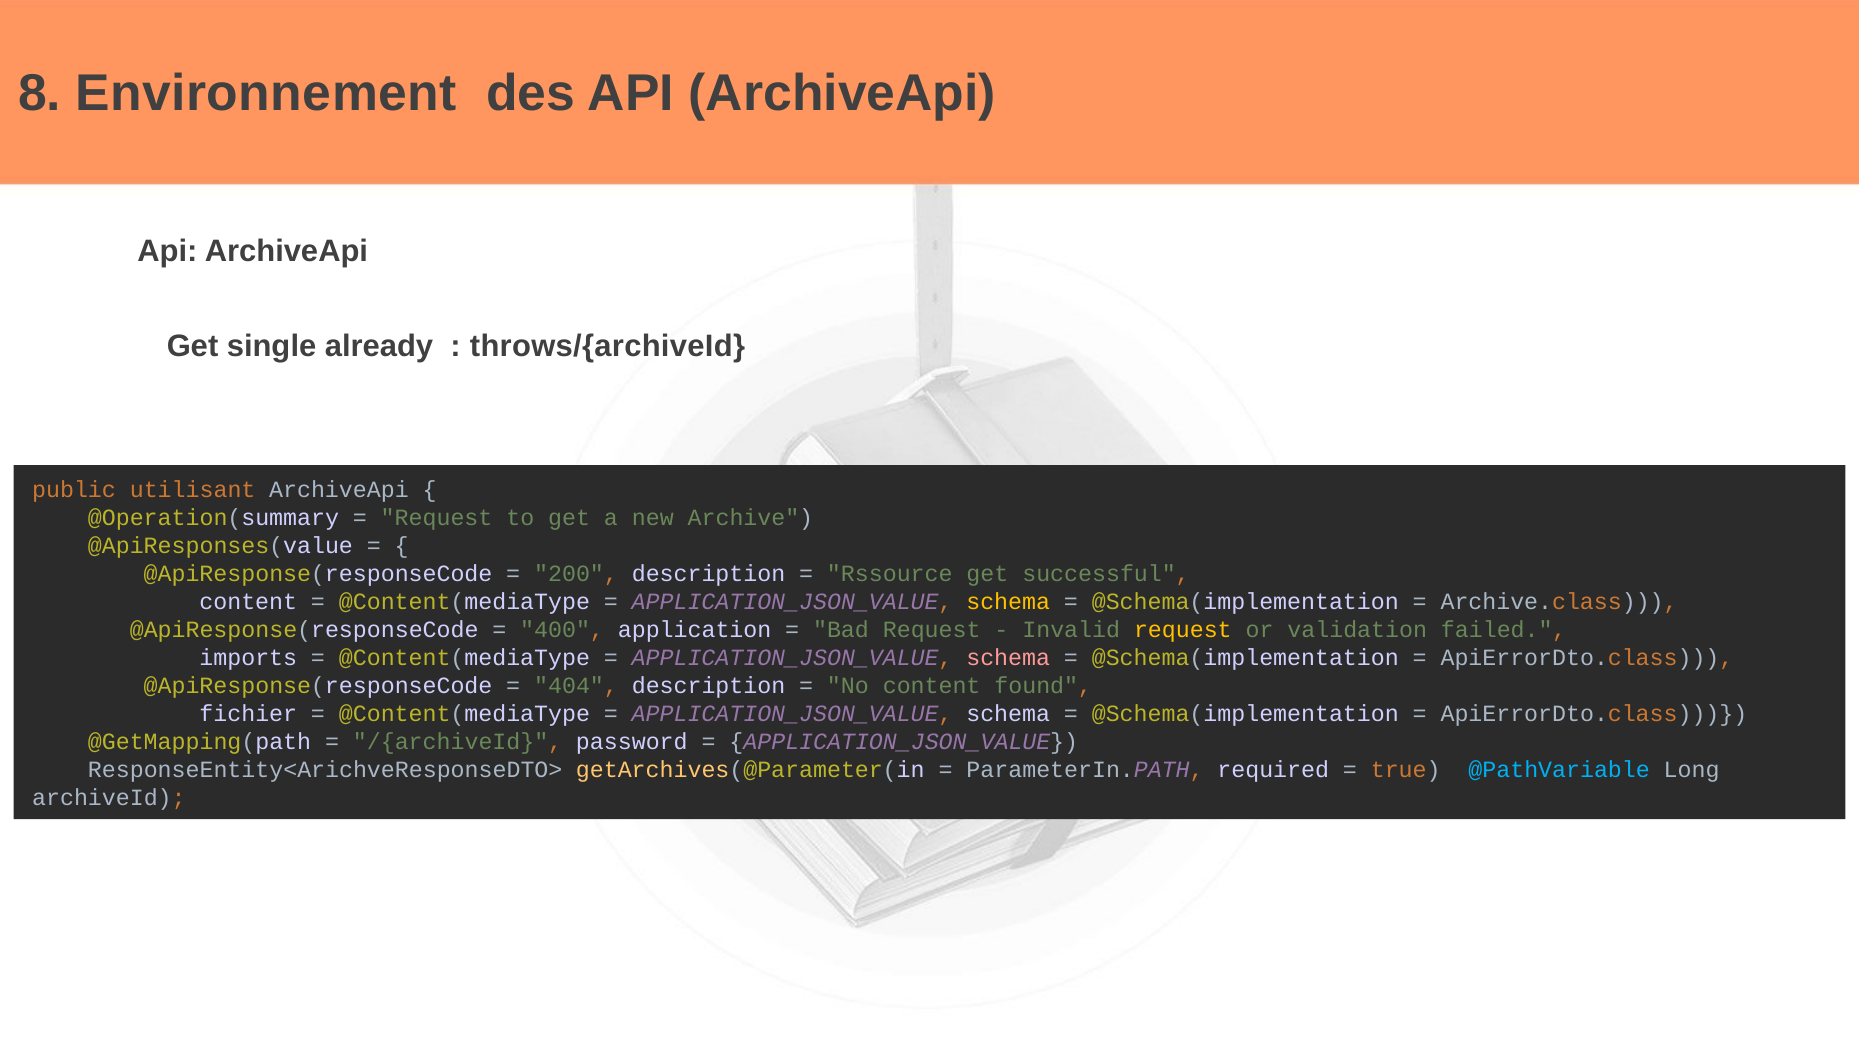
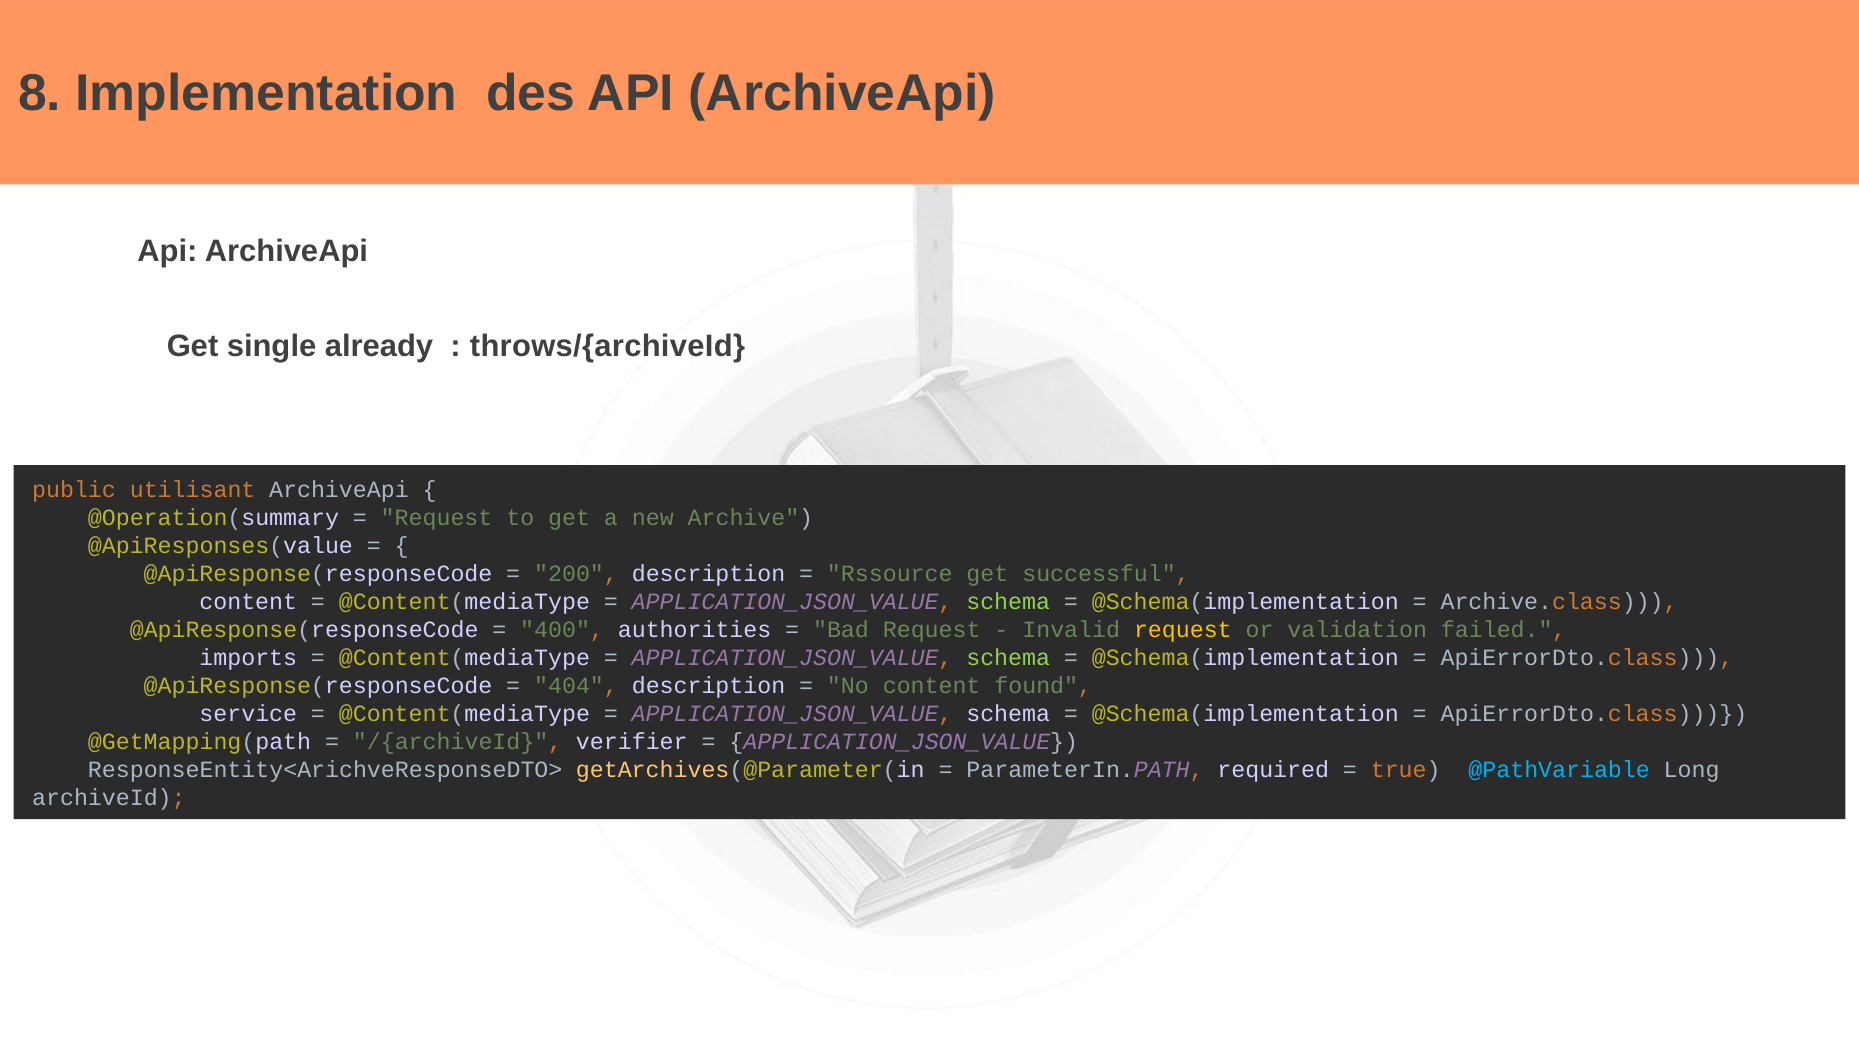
Environnement: Environnement -> Implementation (266, 93)
schema colour: yellow -> light green (1008, 602)
application: application -> authorities (695, 630)
schema colour: pink -> light green (1008, 658)
fichier: fichier -> service (248, 713)
password: password -> verifier (632, 741)
